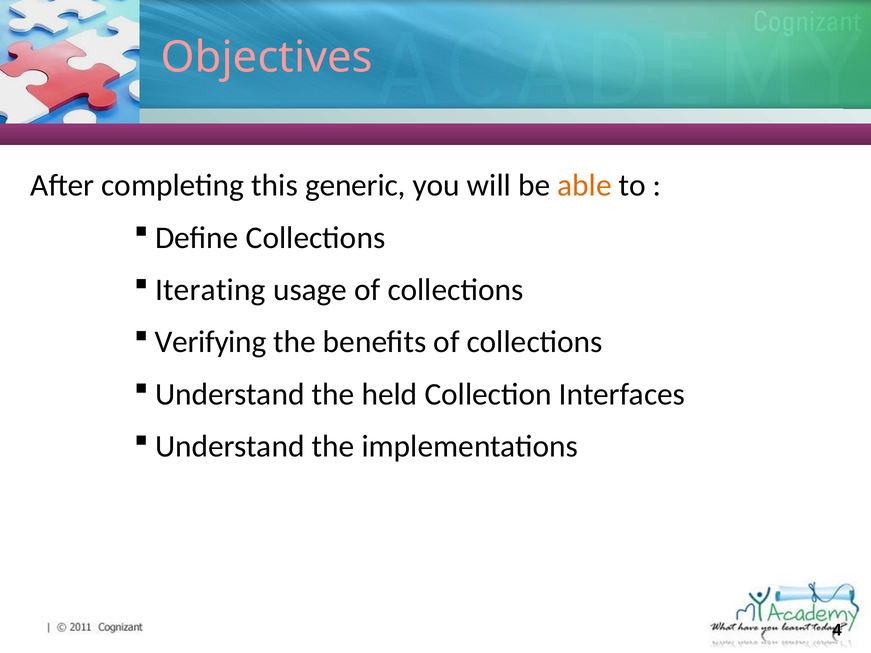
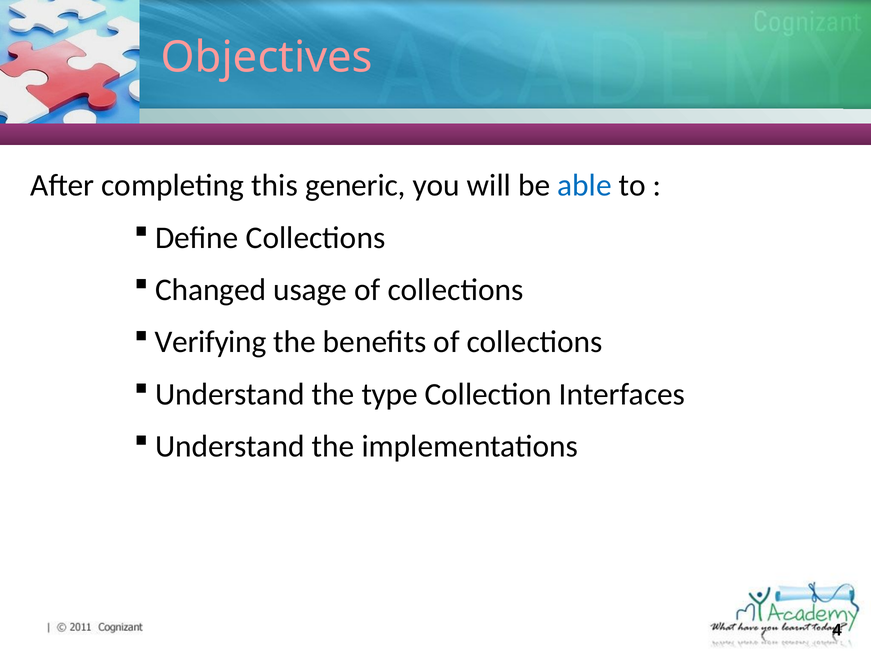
able colour: orange -> blue (585, 186)
Iterating: Iterating -> Changed (211, 290)
held: held -> type (390, 394)
